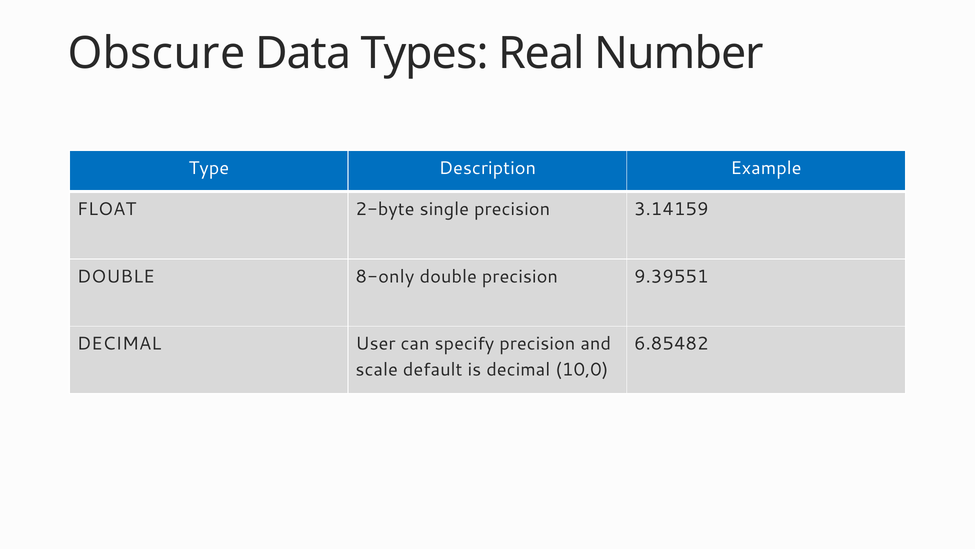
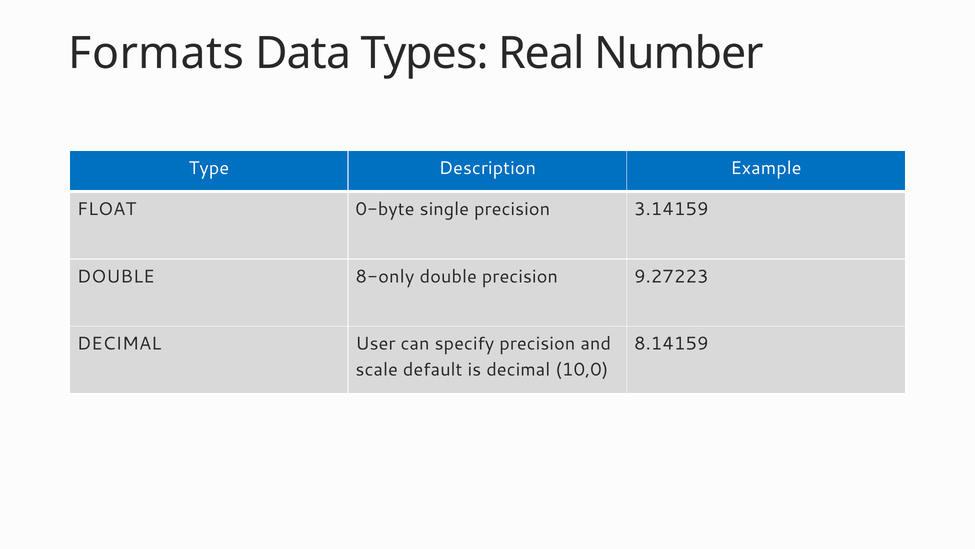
Obscure: Obscure -> Formats (156, 53)
2-byte: 2-byte -> 0-byte (385, 209)
9.39551: 9.39551 -> 9.27223 (671, 276)
6.85482: 6.85482 -> 8.14159 (671, 343)
